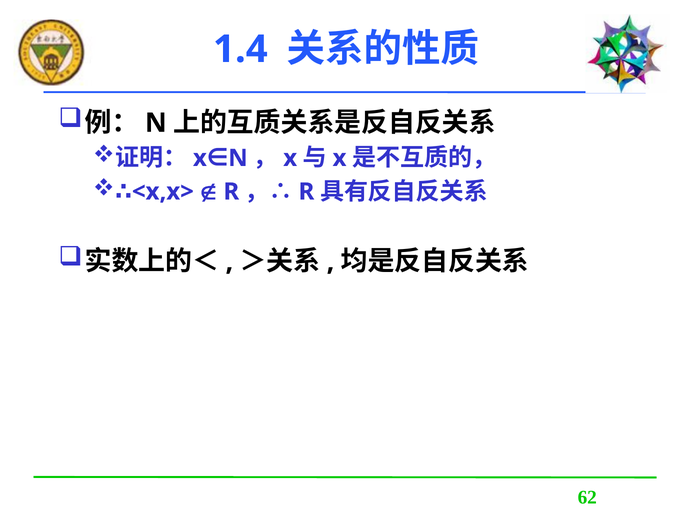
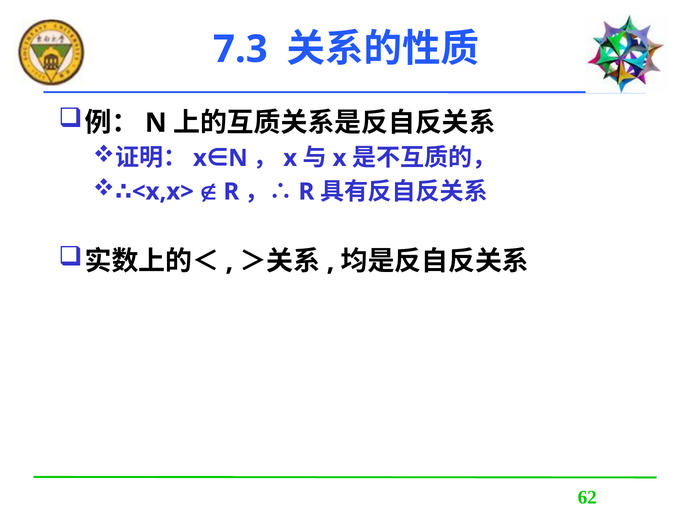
1.4: 1.4 -> 7.3 (240, 49)
